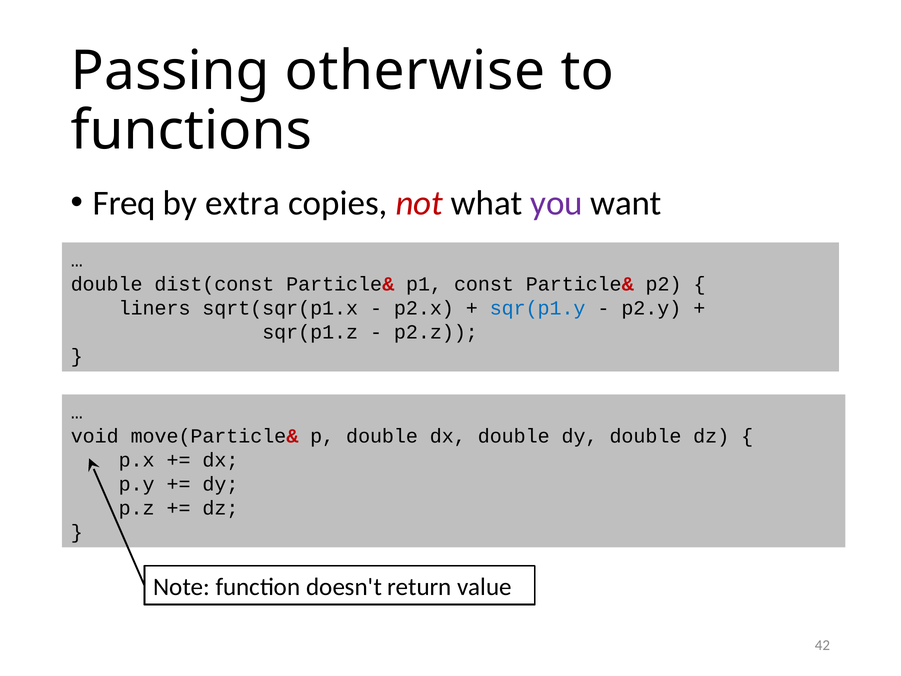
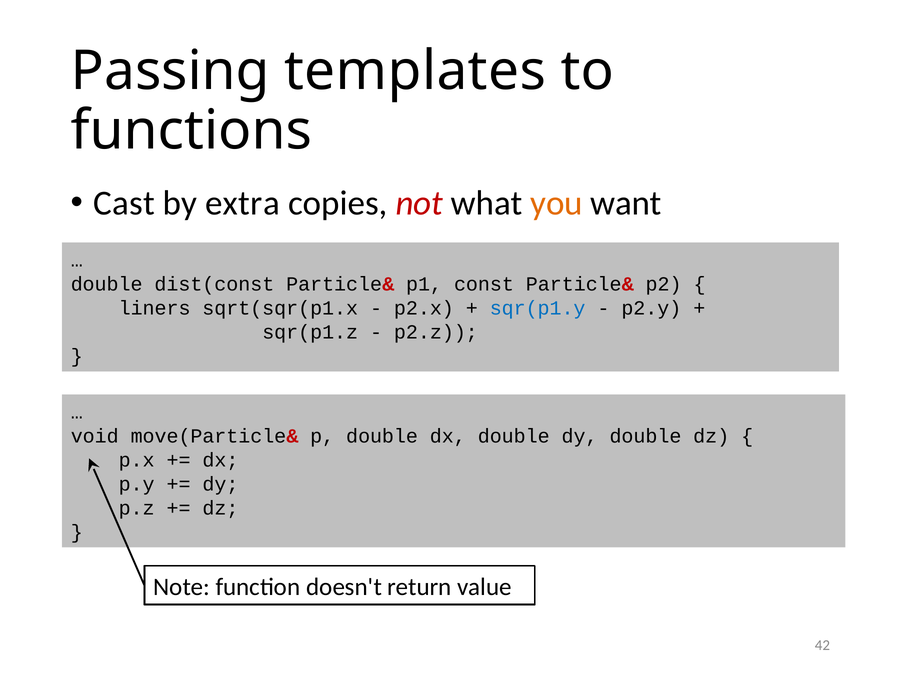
otherwise: otherwise -> templates (415, 71)
Freq: Freq -> Cast (124, 203)
you colour: purple -> orange (557, 203)
